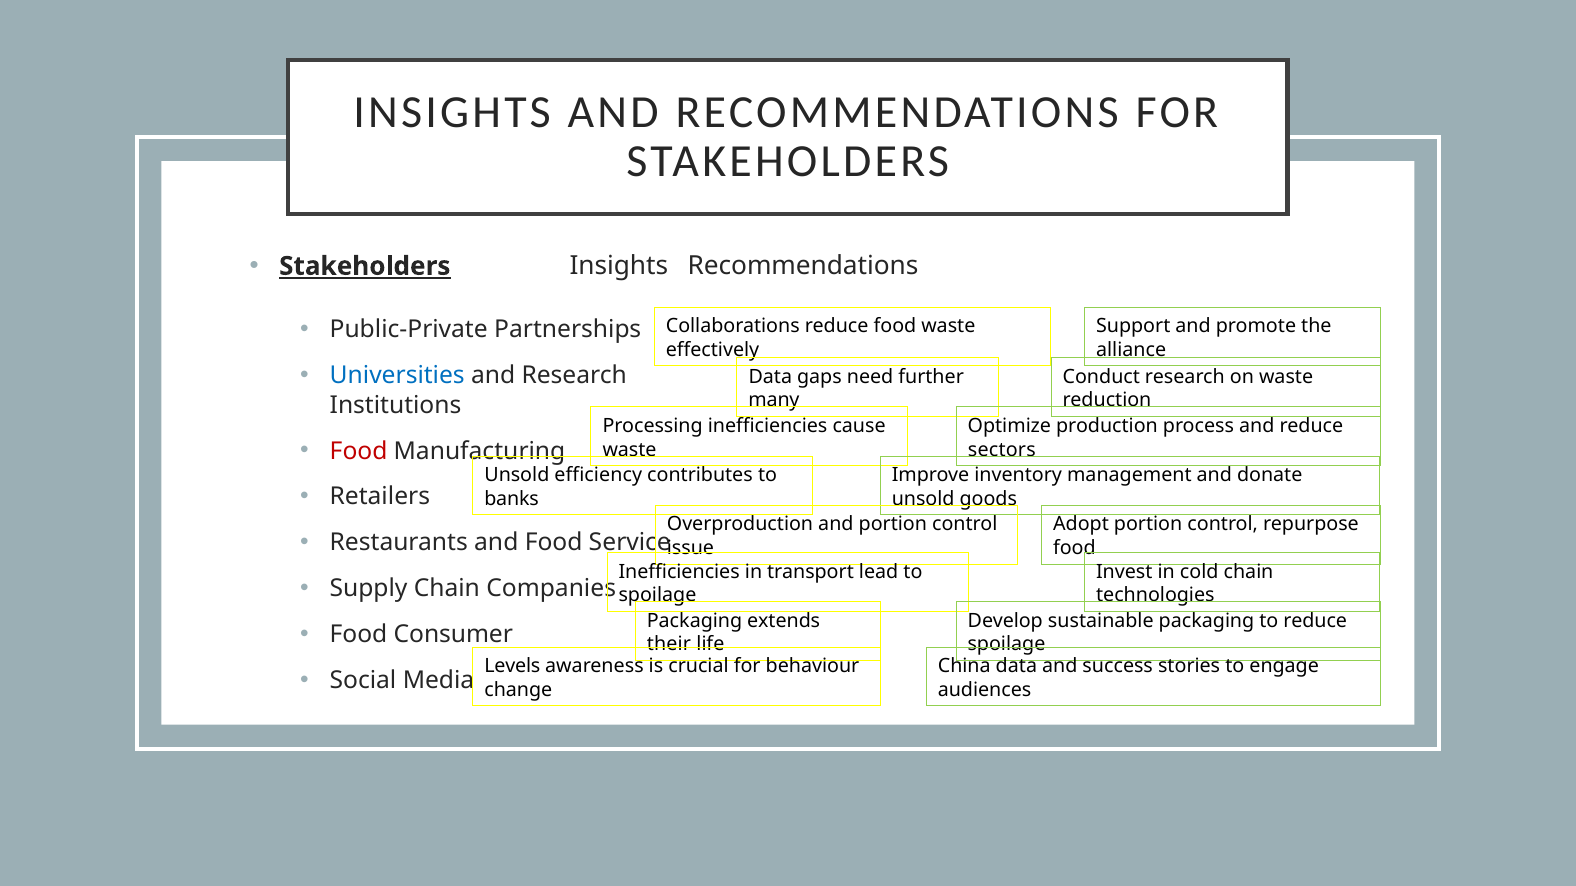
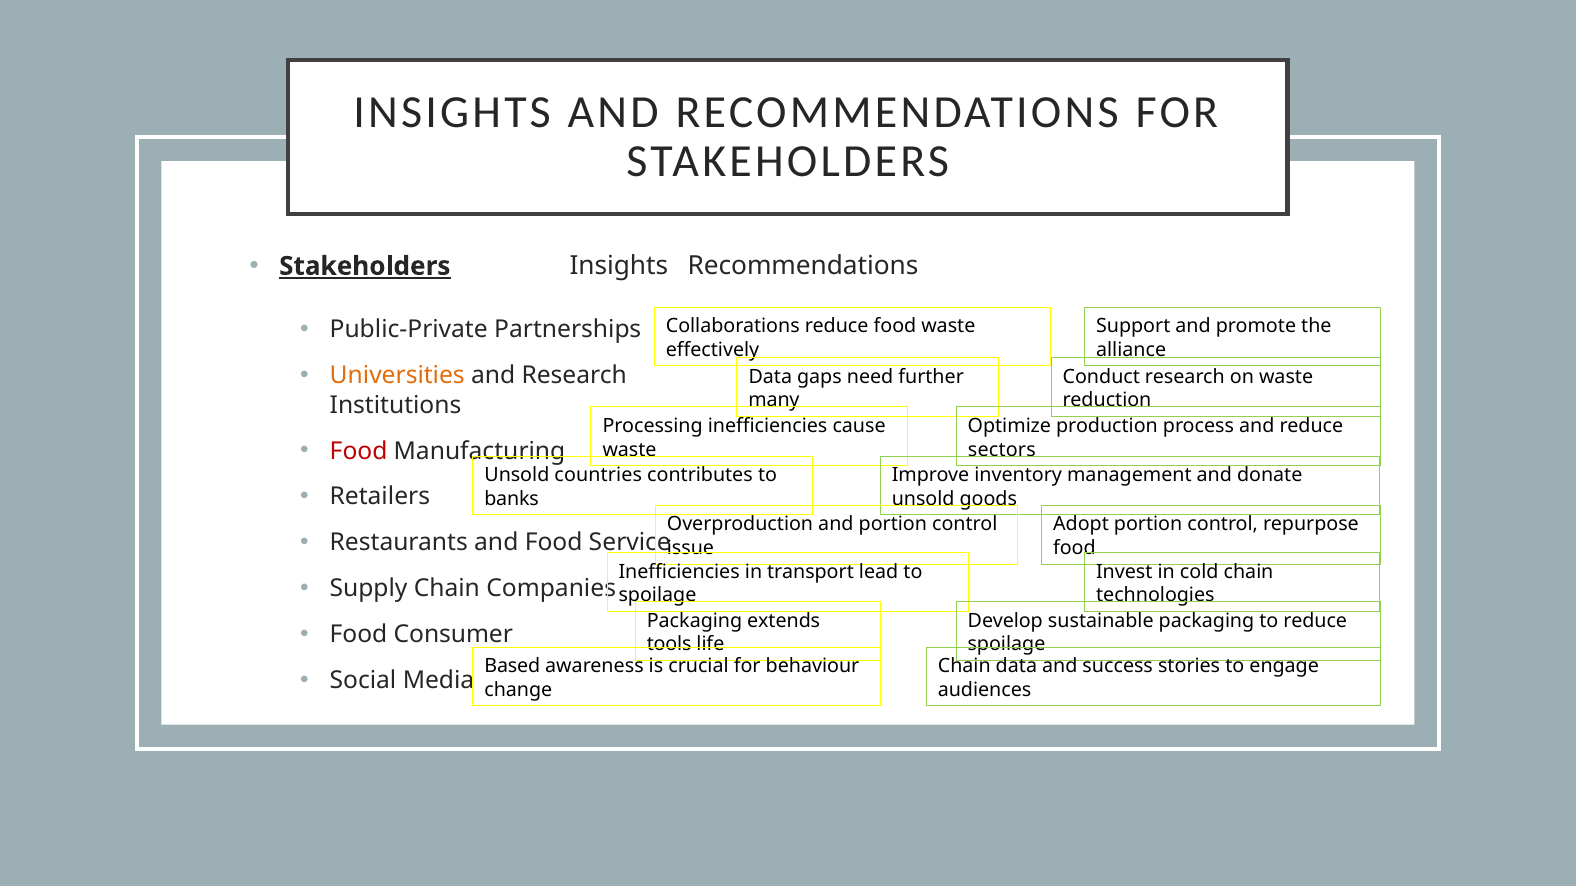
Universities colour: blue -> orange (397, 376)
efficiency: efficiency -> countries (598, 475)
their: their -> tools (669, 645)
Levels: Levels -> Based (512, 666)
China: China -> Chain (964, 666)
